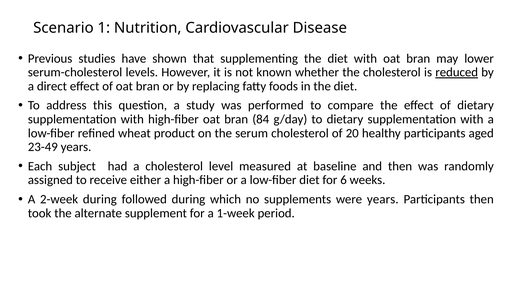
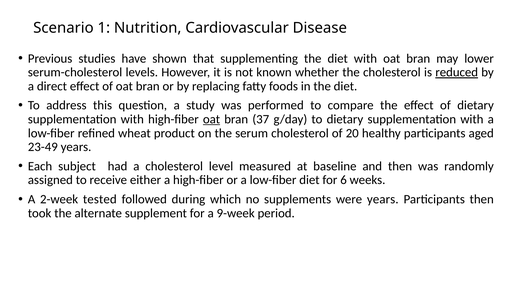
oat underline: none -> present (212, 119)
84: 84 -> 37 (261, 119)
2-week during: during -> tested (100, 199)
1-week: 1-week -> 9-week (236, 213)
